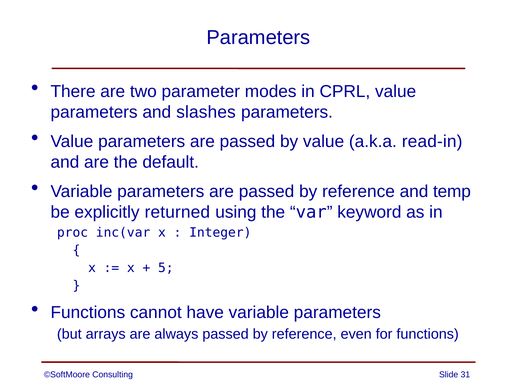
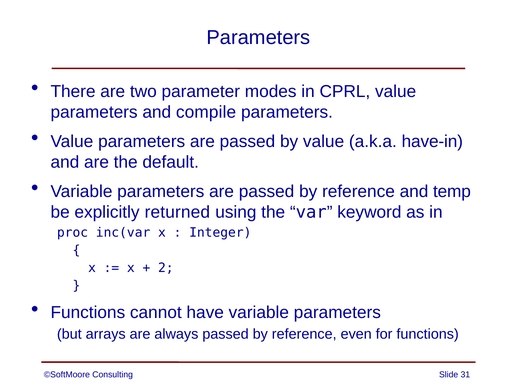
slashes: slashes -> compile (206, 112)
read-in: read-in -> have-in (432, 141)
5: 5 -> 2 (166, 268)
